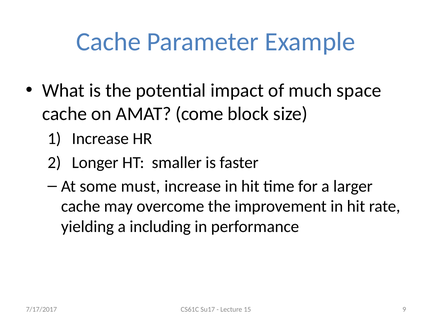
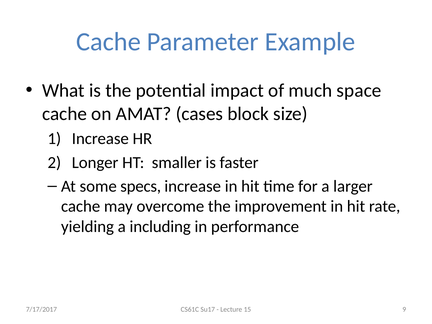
come: come -> cases (199, 114)
must: must -> specs (141, 186)
